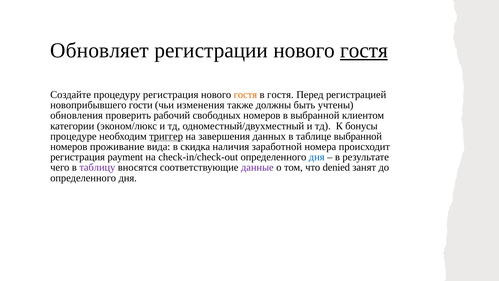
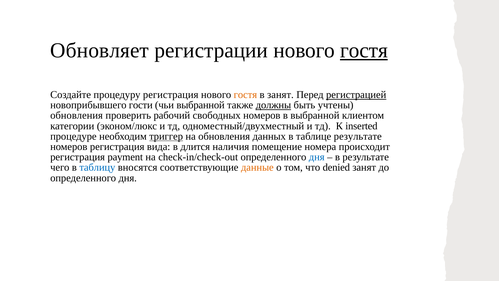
в гостя: гостя -> занят (280, 95)
регистрацией underline: none -> present (356, 95)
чьи изменения: изменения -> выбранной (201, 105)
должны underline: none -> present (273, 105)
бонусы: бонусы -> inserted (361, 126)
на завершения: завершения -> обновления (224, 136)
таблице выбранной: выбранной -> результате (358, 136)
номеров проживание: проживание -> регистрация (117, 147)
скидка: скидка -> длится (195, 147)
заработной: заработной -> помещение (277, 147)
таблицу colour: purple -> blue (97, 167)
данные colour: purple -> orange (257, 167)
